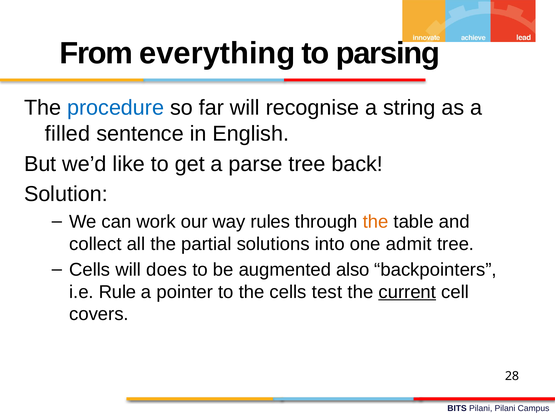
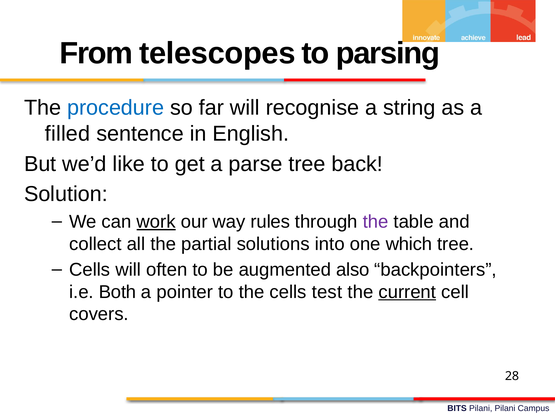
everything: everything -> telescopes (217, 53)
work underline: none -> present (156, 222)
the colour: orange -> purple (376, 222)
admit: admit -> which (409, 244)
does: does -> often (167, 270)
Rule: Rule -> Both (118, 292)
